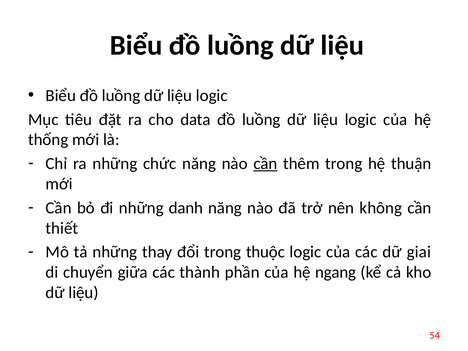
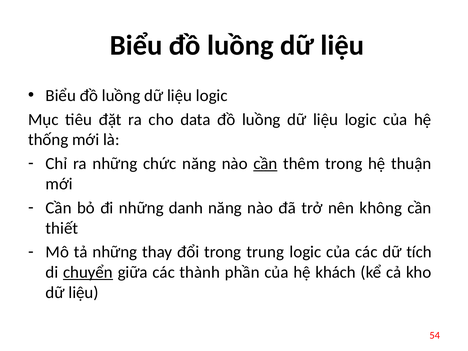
thuộc: thuộc -> trung (265, 252)
giai: giai -> tích (419, 252)
chuyển underline: none -> present (88, 272)
ngang: ngang -> khách (336, 272)
